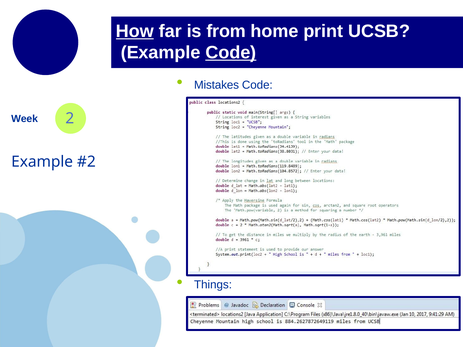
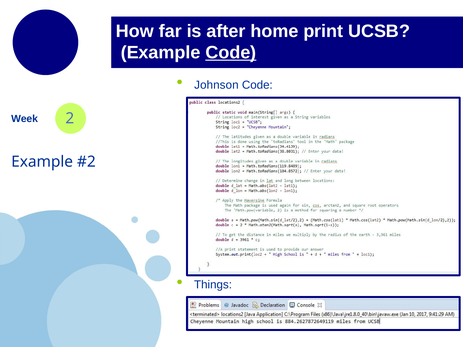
How underline: present -> none (135, 31)
from: from -> after (226, 31)
Mistakes: Mistakes -> Johnson (216, 85)
